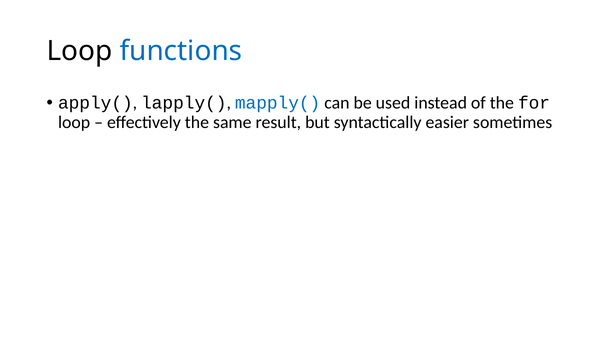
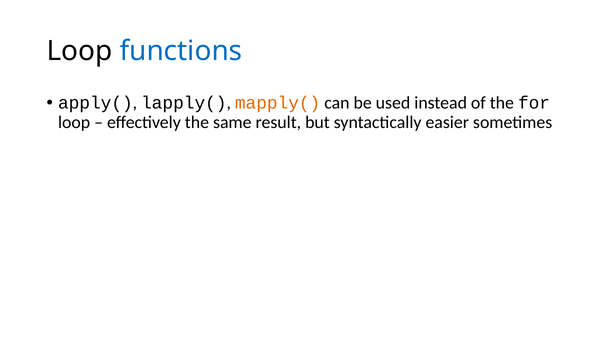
mapply( colour: blue -> orange (278, 103)
